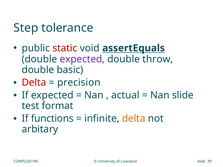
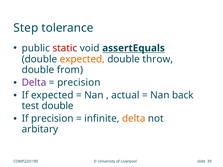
expected colour: purple -> orange (82, 59)
basic: basic -> from (70, 70)
Delta colour: red -> purple (34, 83)
Nan slide: slide -> back (183, 95)
test format: format -> double (58, 106)
If functions: functions -> precision (52, 119)
